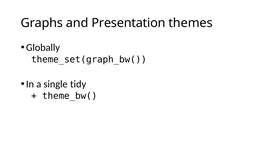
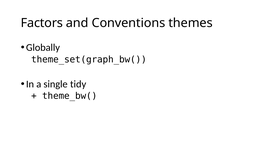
Graphs: Graphs -> Factors (42, 23)
Presentation: Presentation -> Conventions (128, 23)
